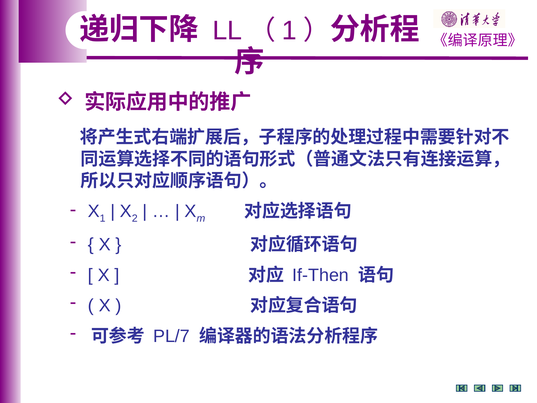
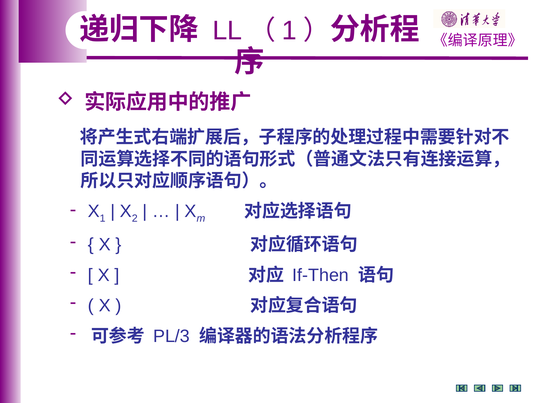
PL/7: PL/7 -> PL/3 (172, 336)
